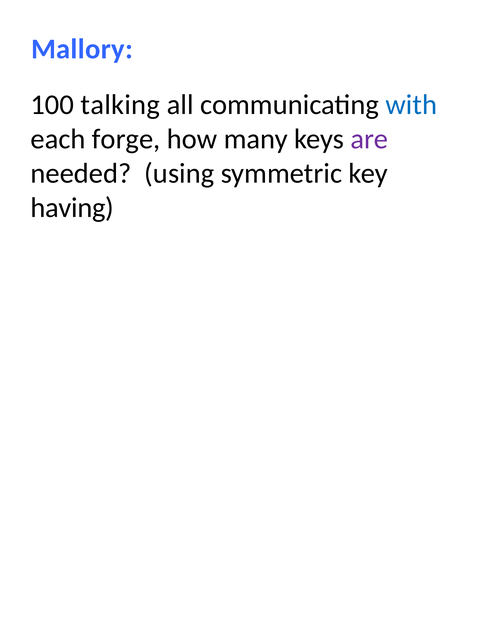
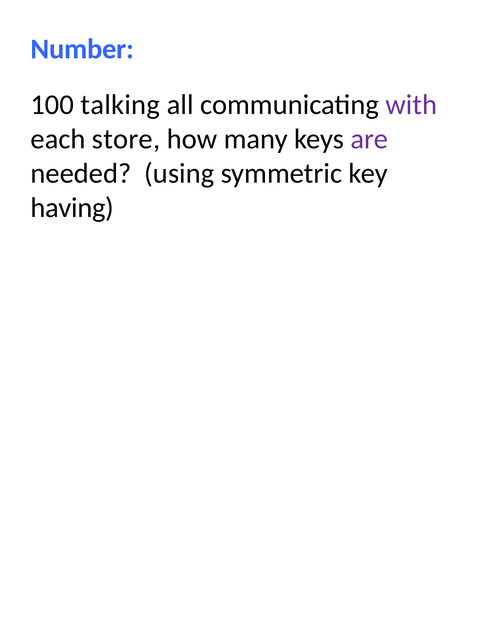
Mallory: Mallory -> Number (82, 49)
with colour: blue -> purple (411, 105)
forge: forge -> store (126, 139)
